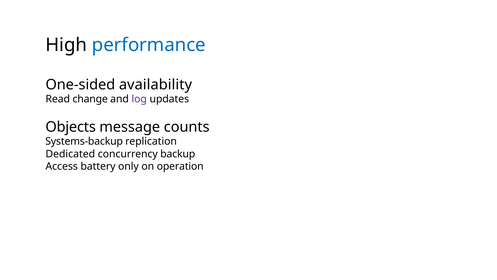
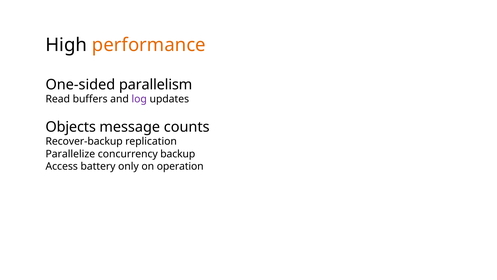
performance colour: blue -> orange (149, 45)
availability: availability -> parallelism (156, 84)
change: change -> buffers (90, 99)
Systems-backup: Systems-backup -> Recover-backup (84, 141)
Dedicated: Dedicated -> Parallelize (70, 154)
